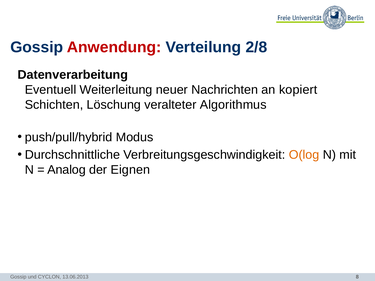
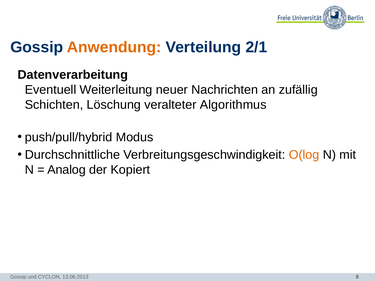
Anwendung colour: red -> orange (114, 47)
2/8: 2/8 -> 2/1 (256, 47)
kopiert: kopiert -> zufällig (298, 90)
Eignen: Eignen -> Kopiert (130, 170)
